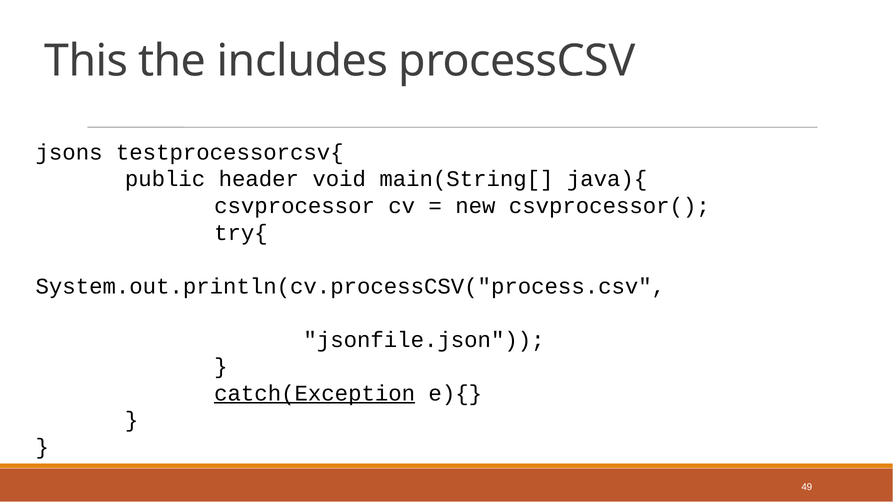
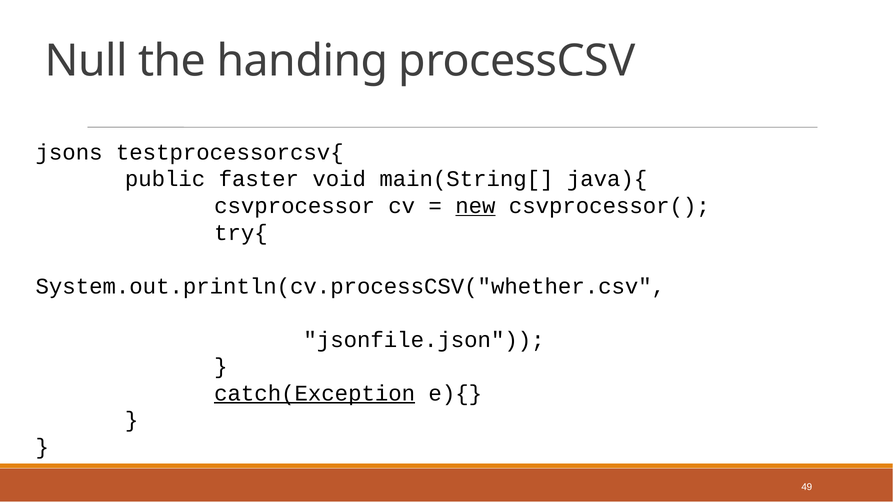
This: This -> Null (86, 61)
includes: includes -> handing (303, 61)
header: header -> faster (259, 179)
new underline: none -> present (475, 206)
System.out.println(cv.processCSV("process.csv: System.out.println(cv.processCSV("process.csv -> System.out.println(cv.processCSV("whether.csv (350, 286)
